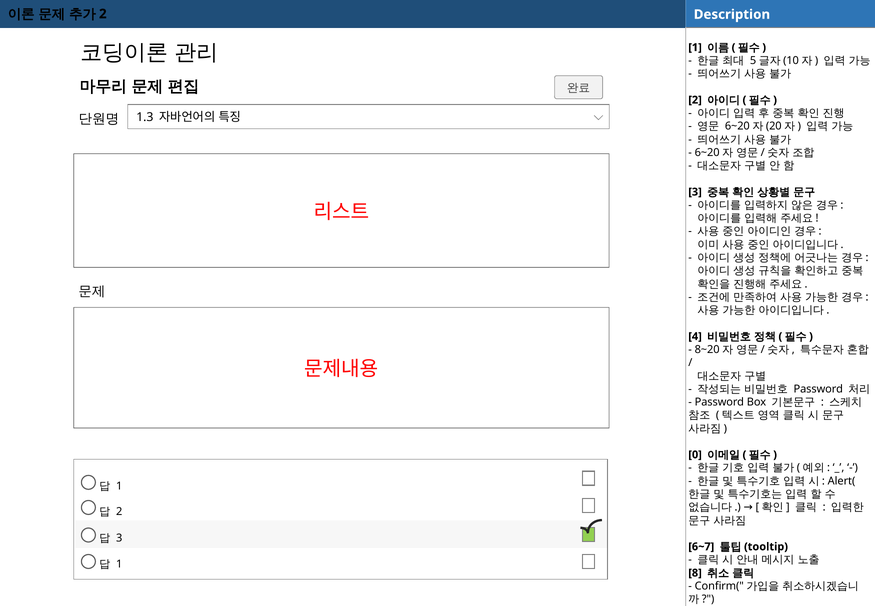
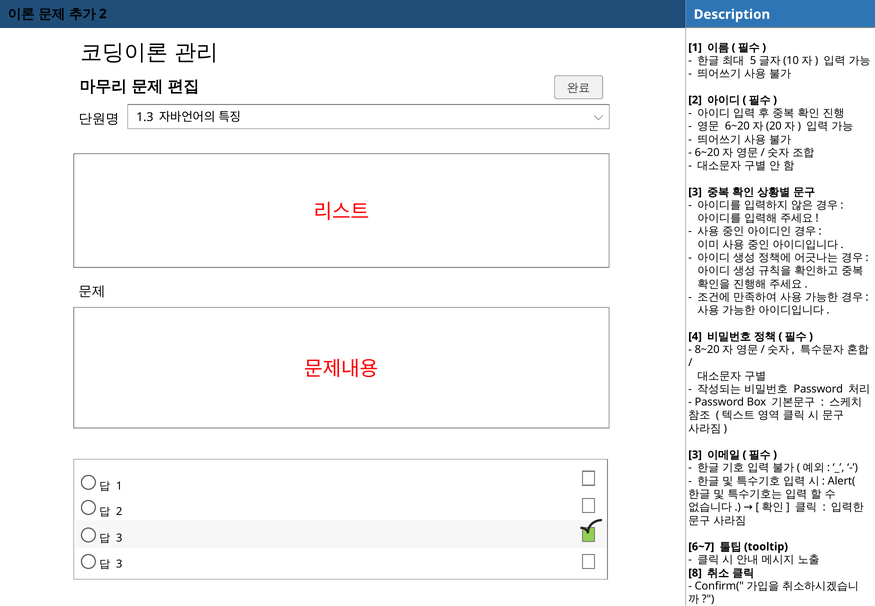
0: 0 -> 3 (695, 455)
1: 1 -> 3 (119, 564)
